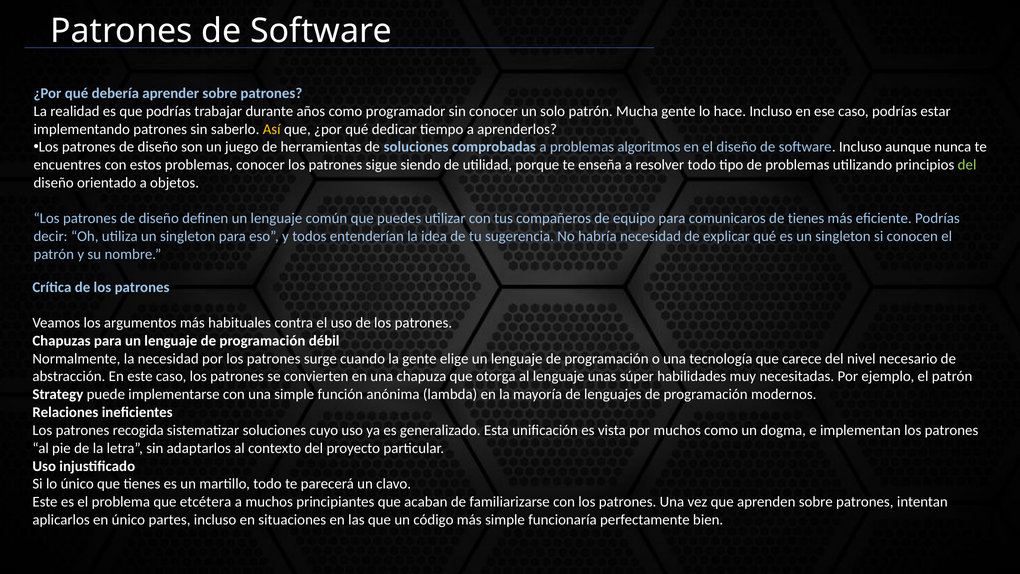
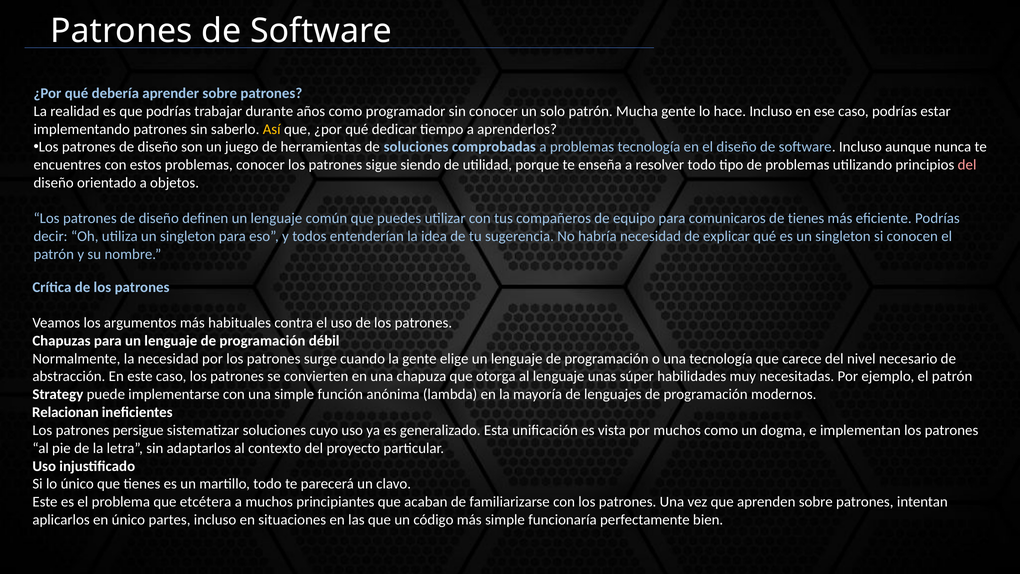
problemas algoritmos: algoritmos -> tecnología (649, 147)
del colour: light green -> pink (967, 165)
Relaciones: Relaciones -> Relacionan (65, 412)
recogida: recogida -> persigue (138, 430)
